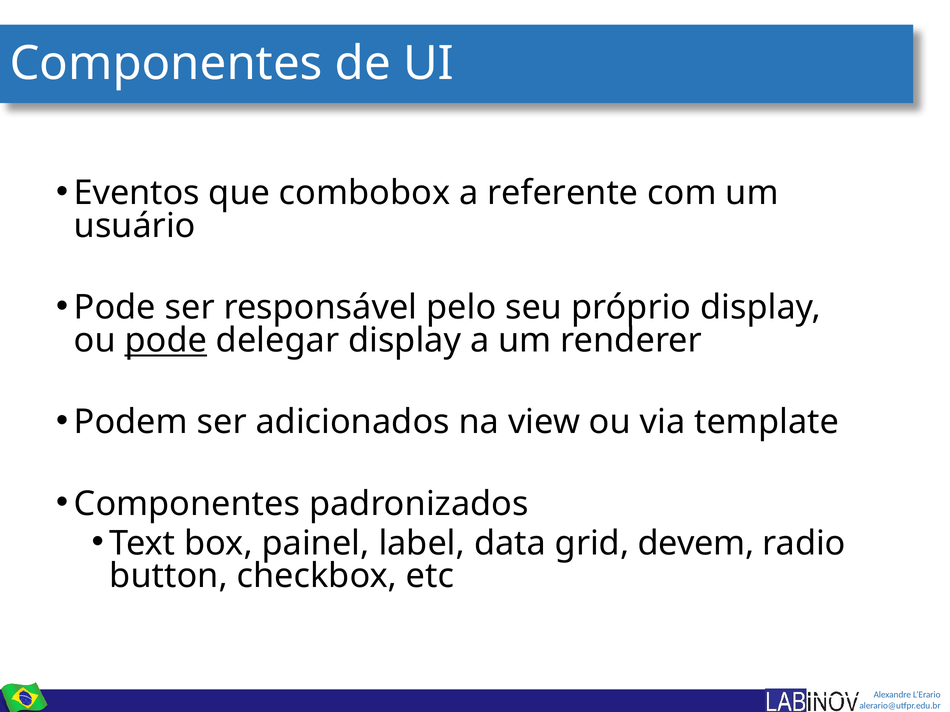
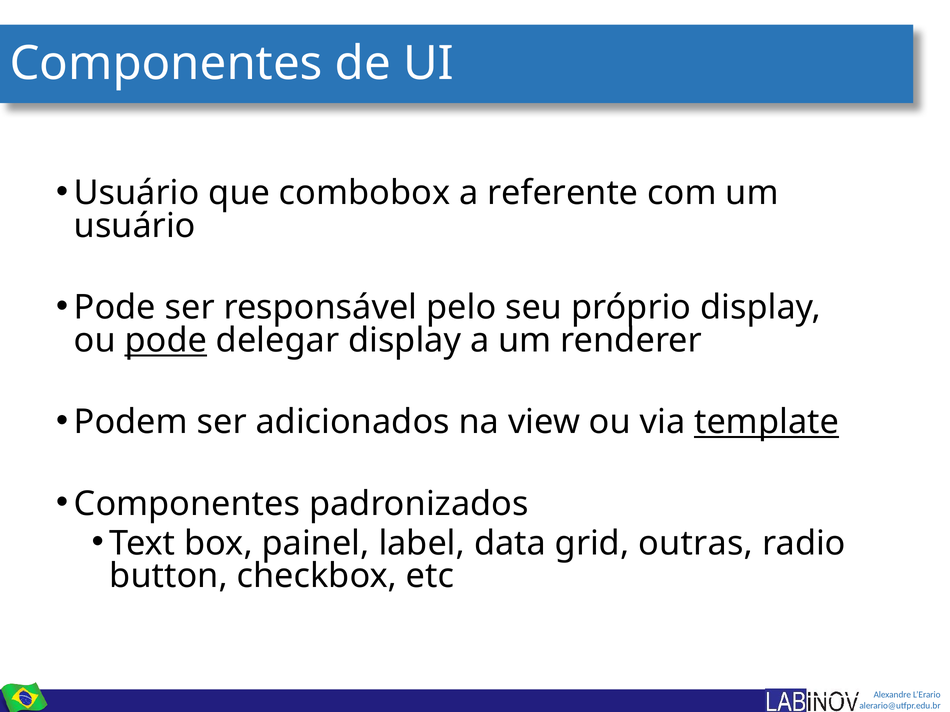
Eventos: Eventos -> Usuário (137, 193)
template underline: none -> present (767, 422)
devem: devem -> outras (696, 544)
